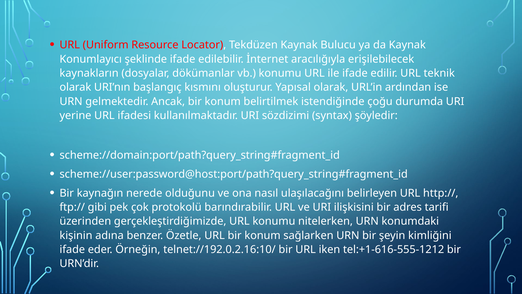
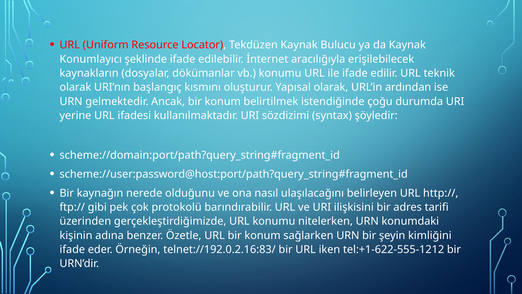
telnet://192.0.2.16:10/: telnet://192.0.2.16:10/ -> telnet://192.0.2.16:83/ (219, 249)
tel:+1-616-555-1212: tel:+1-616-555-1212 -> tel:+1-622-555-1212 (394, 249)
